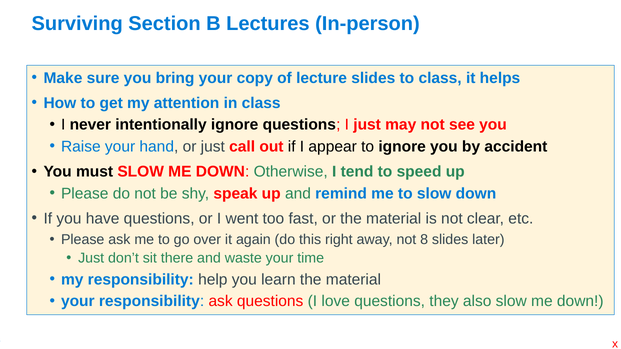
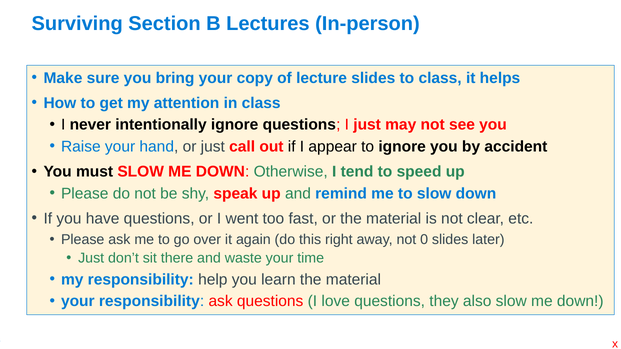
not 8: 8 -> 0 (424, 240)
